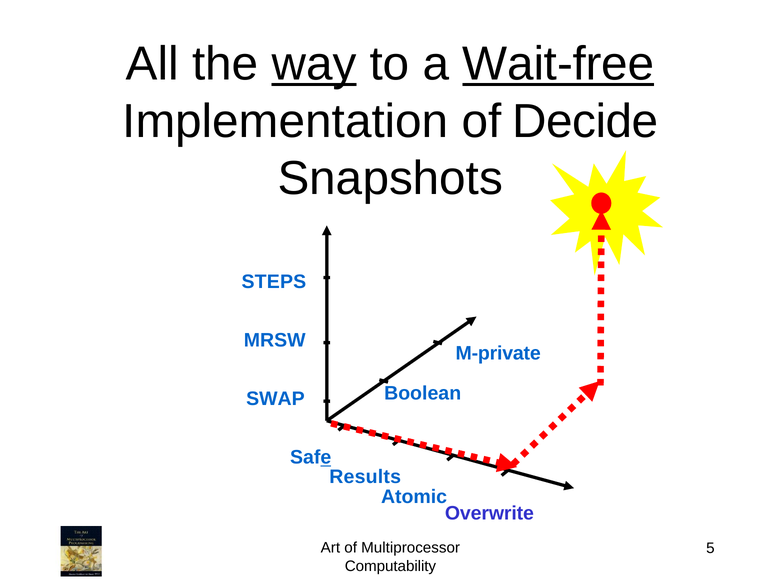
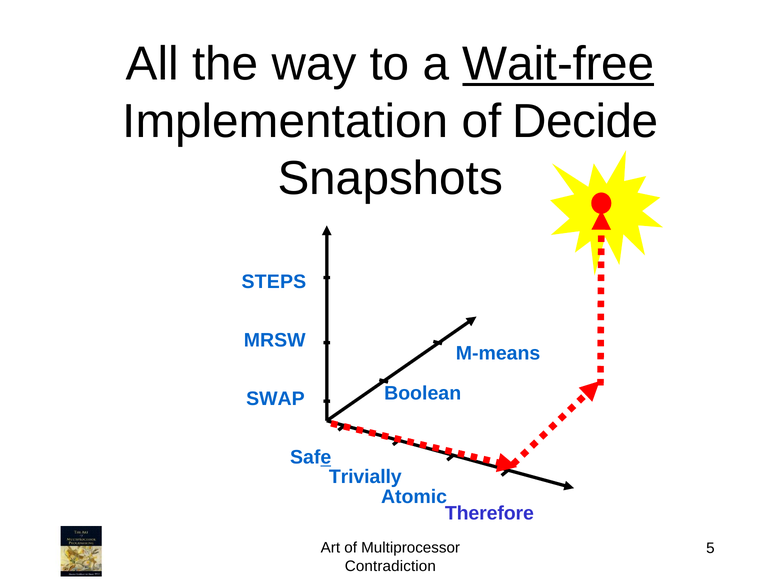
way underline: present -> none (314, 64)
M-private: M-private -> M-means (498, 353)
Results: Results -> Trivially (365, 477)
Overwrite: Overwrite -> Therefore (489, 513)
Computability: Computability -> Contradiction (390, 566)
